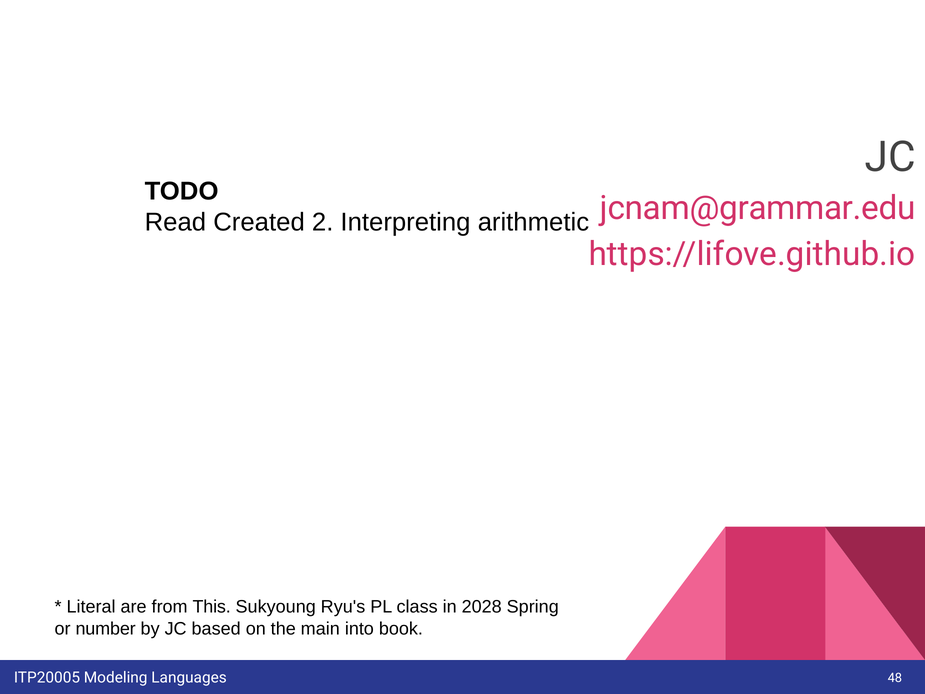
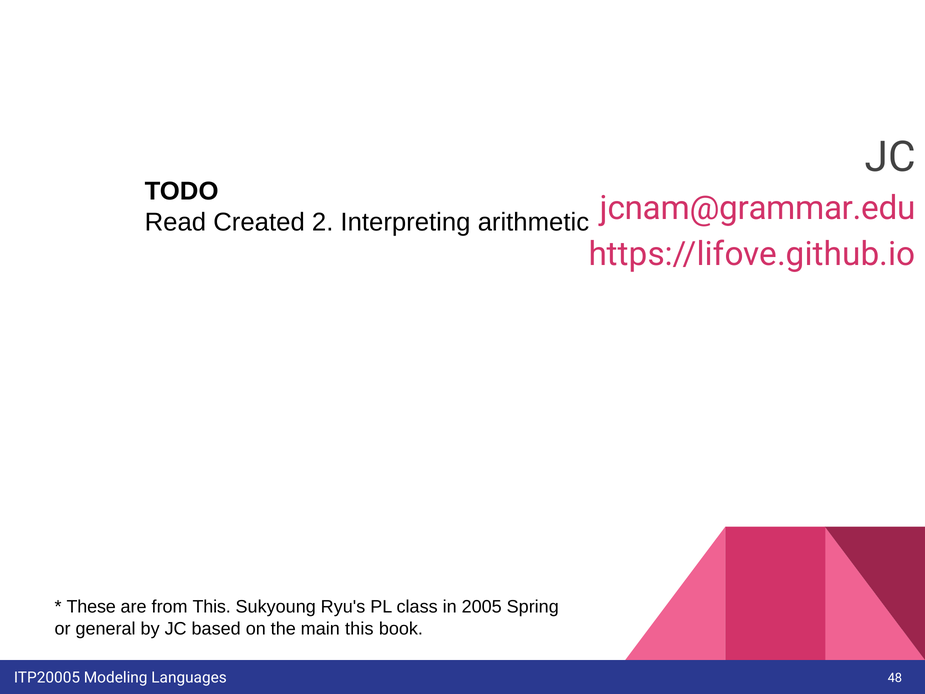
Literal: Literal -> These (91, 607)
2028: 2028 -> 2005 (482, 607)
number: number -> general (106, 628)
main into: into -> this (359, 628)
